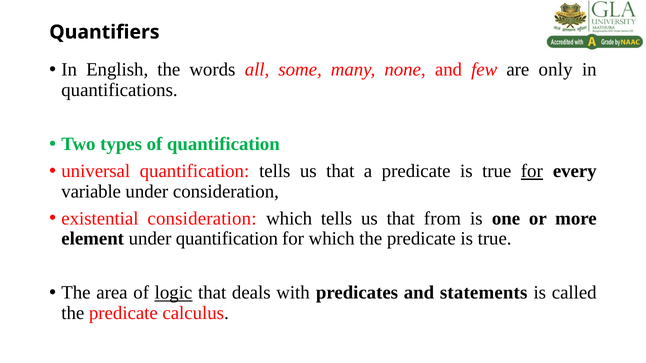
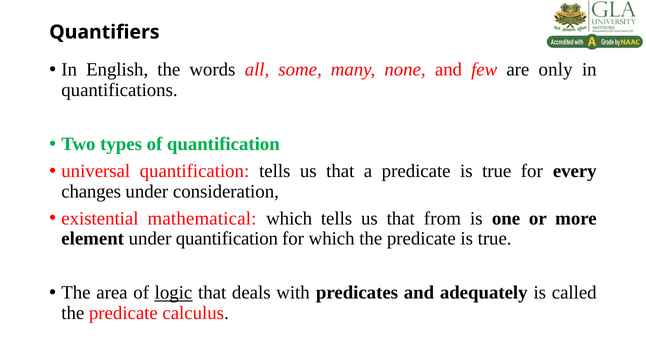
for underline: present -> none (532, 171)
variable: variable -> changes (91, 192)
existential consideration: consideration -> mathematical (202, 219)
statements: statements -> adequately (484, 293)
